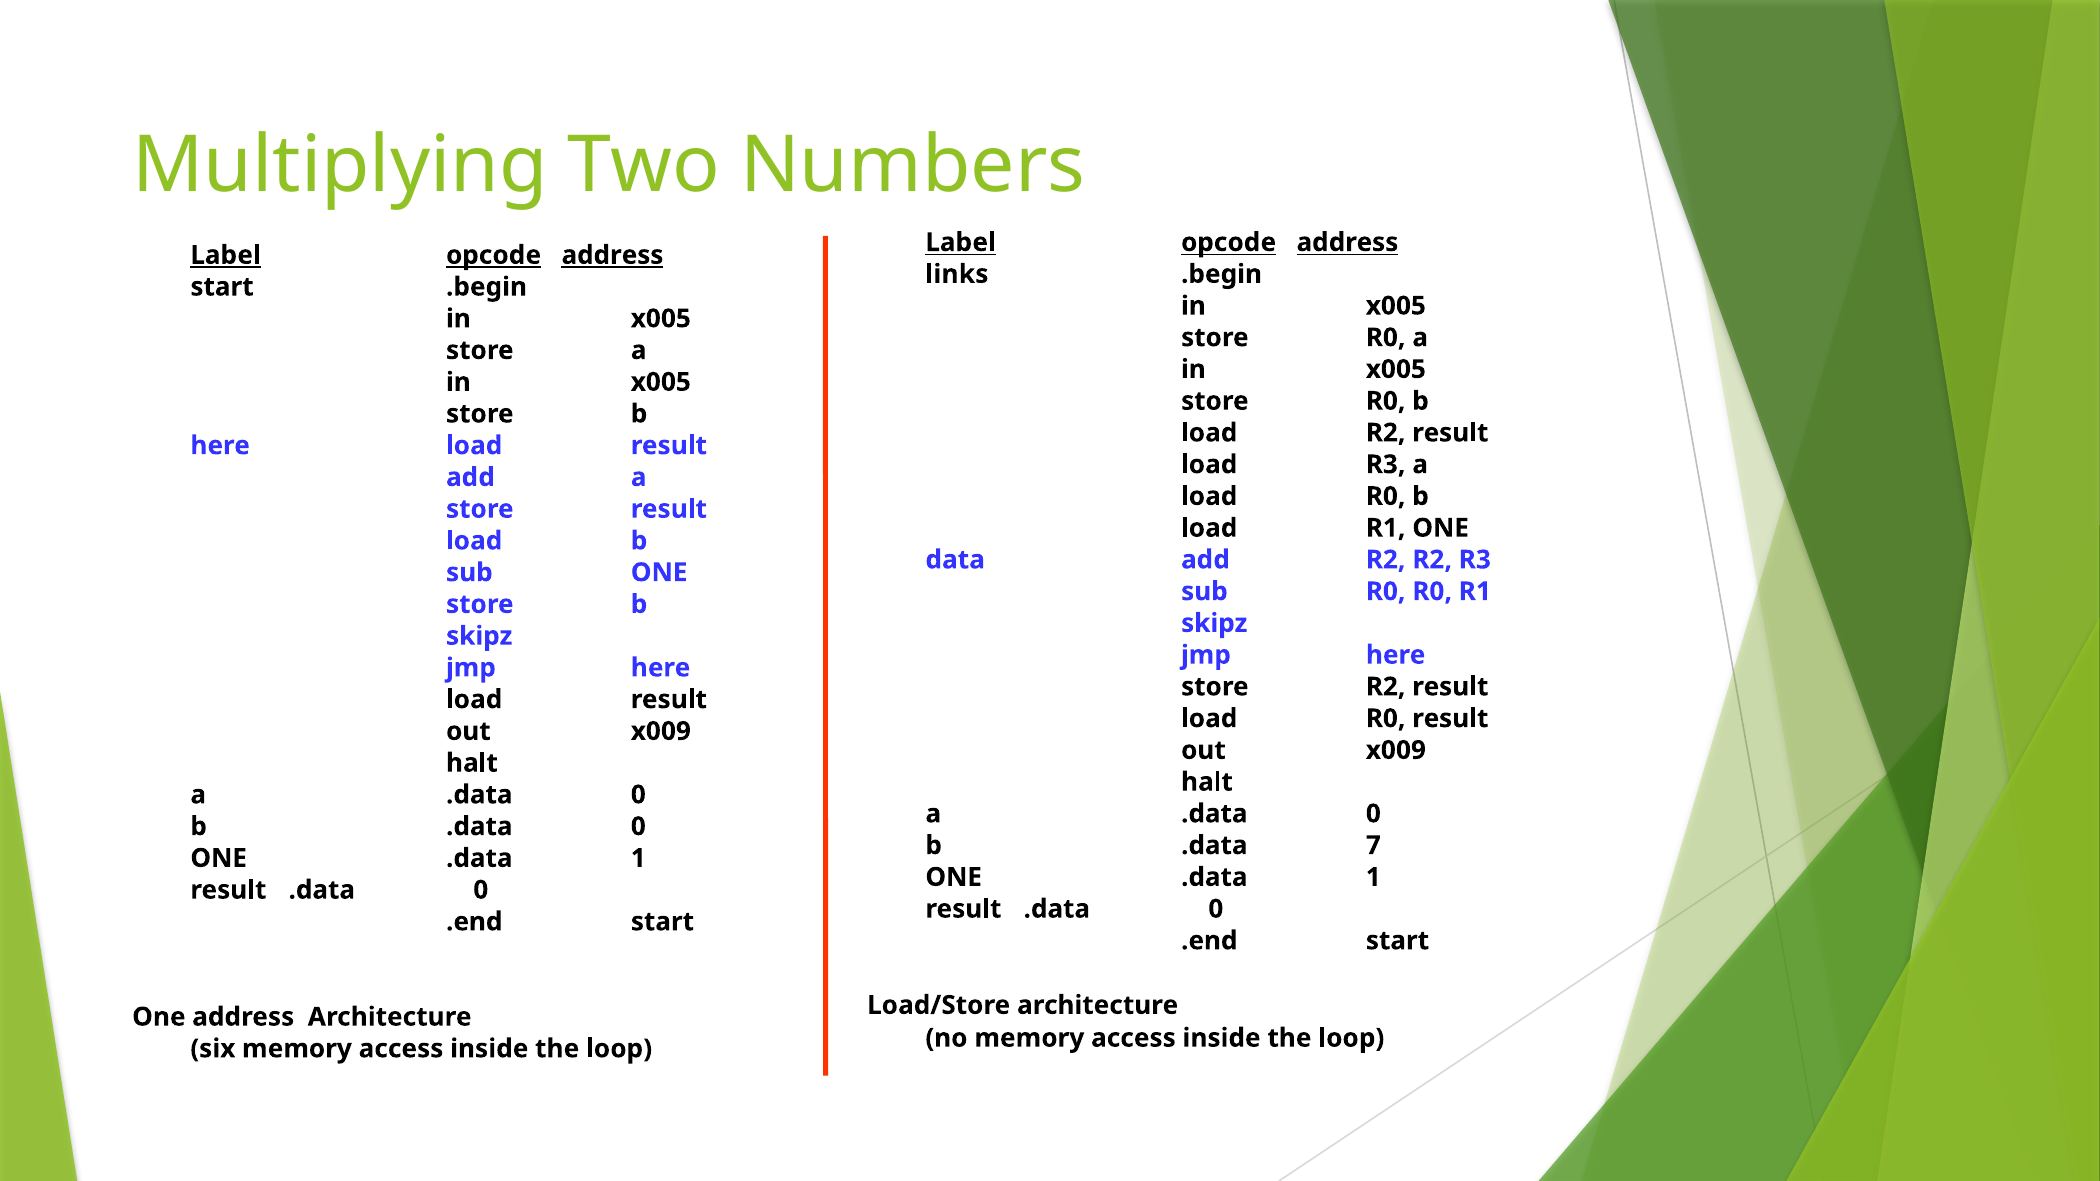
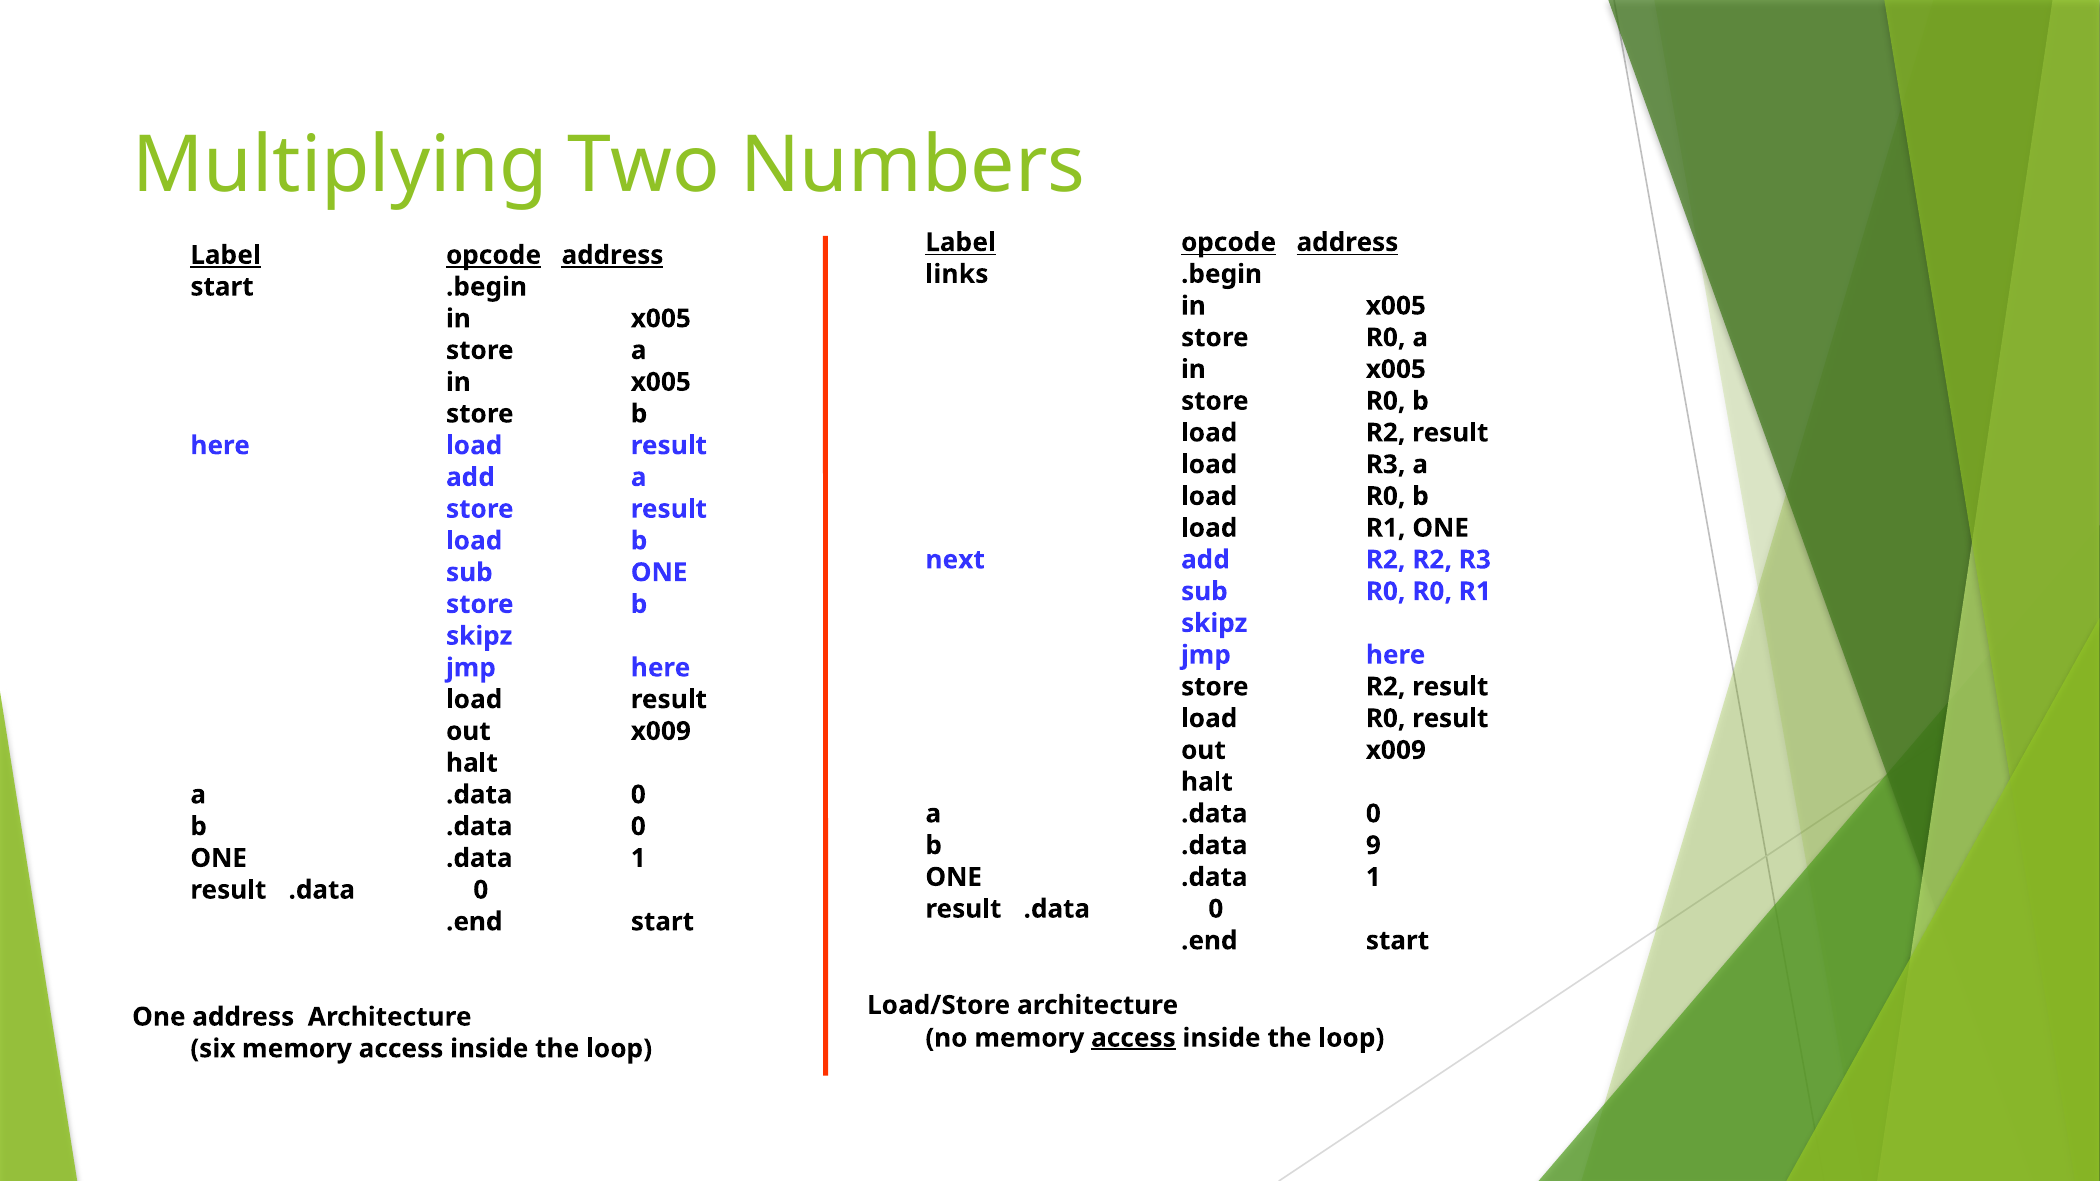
data: data -> next (955, 560)
7: 7 -> 9 (1373, 846)
access underline: none -> present (1133, 1038)
